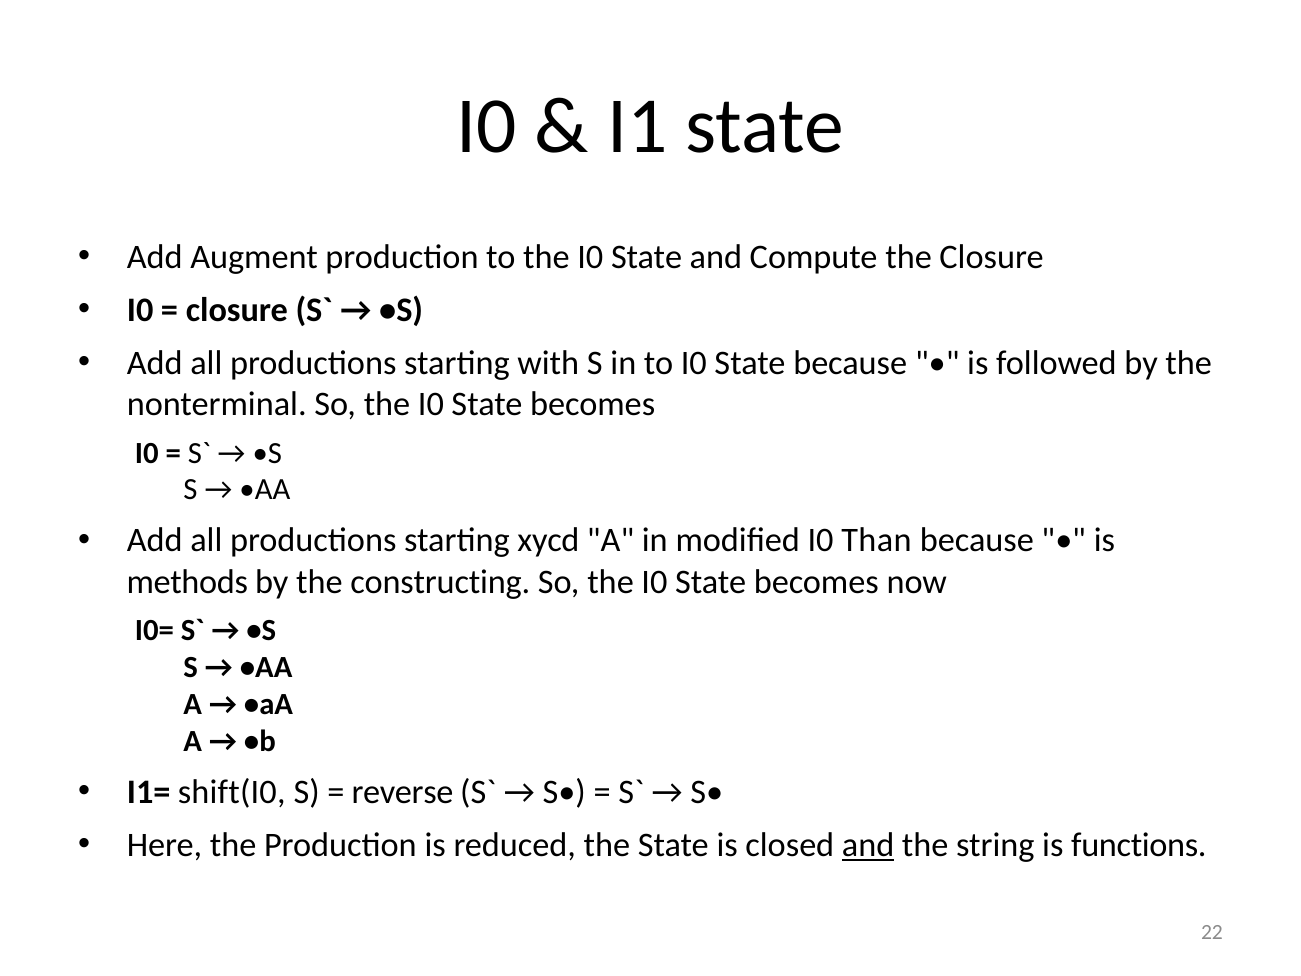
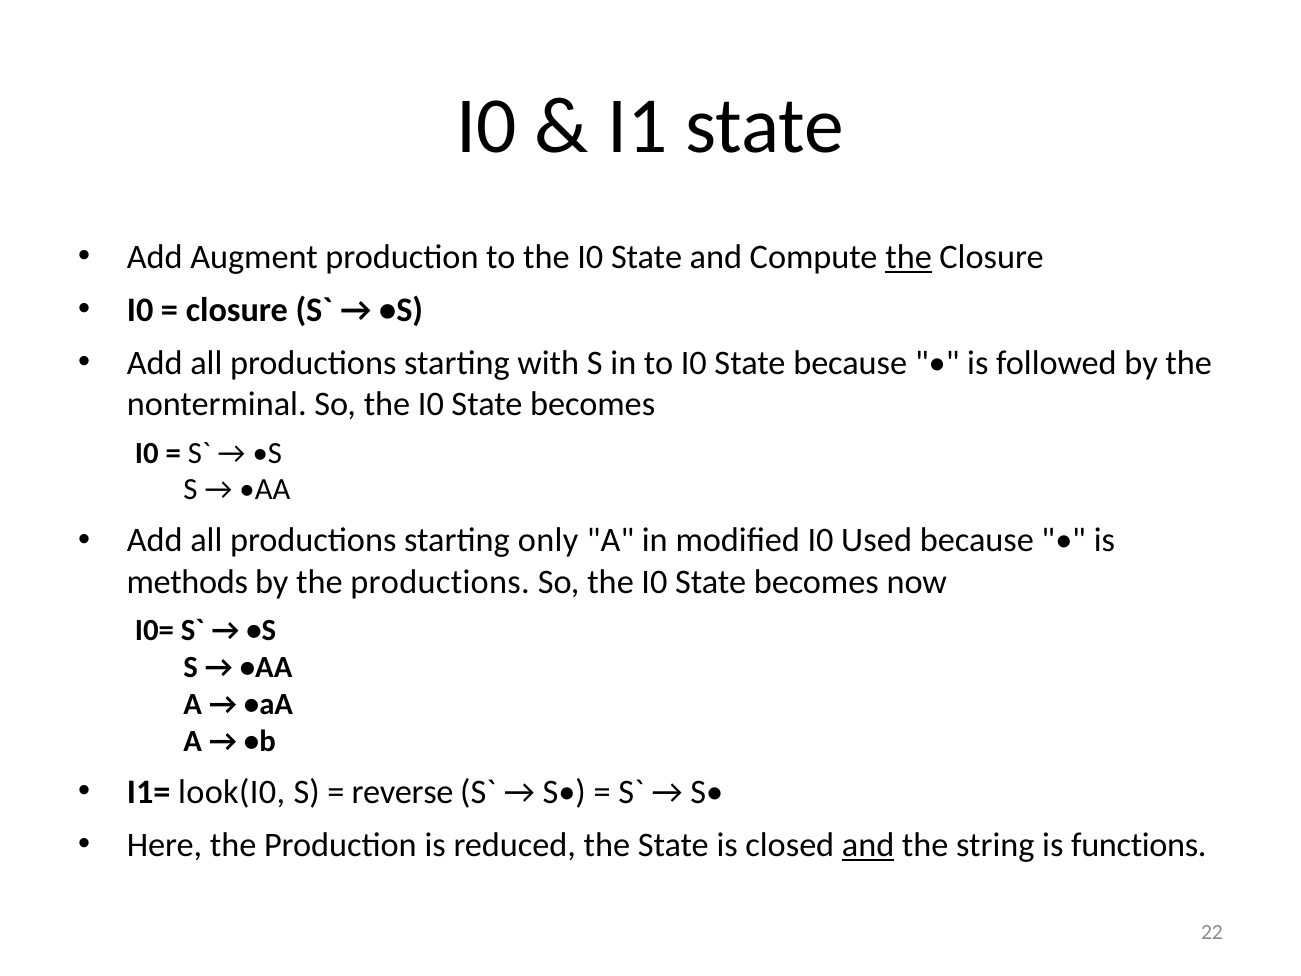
the underline: none -> present (909, 257)
xycd: xycd -> only (548, 541)
Than: Than -> Used (877, 541)
the constructing: constructing -> productions (440, 582)
shift(I0: shift(I0 -> look(I0 (232, 792)
